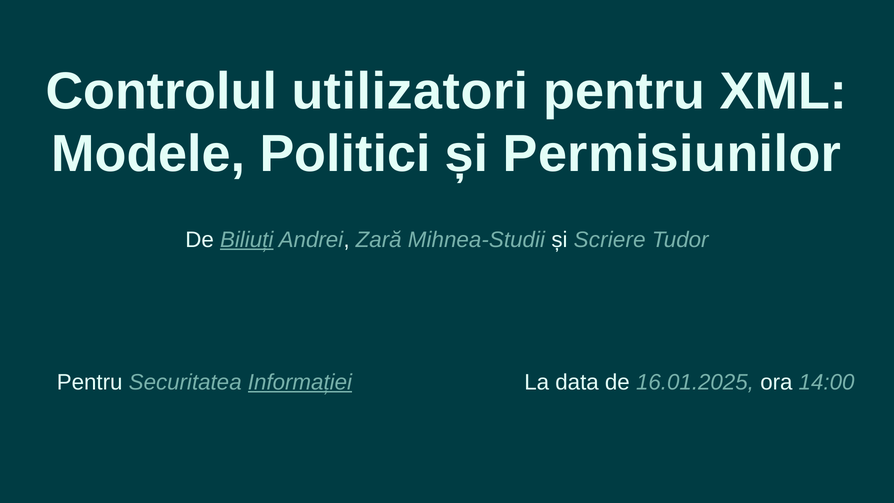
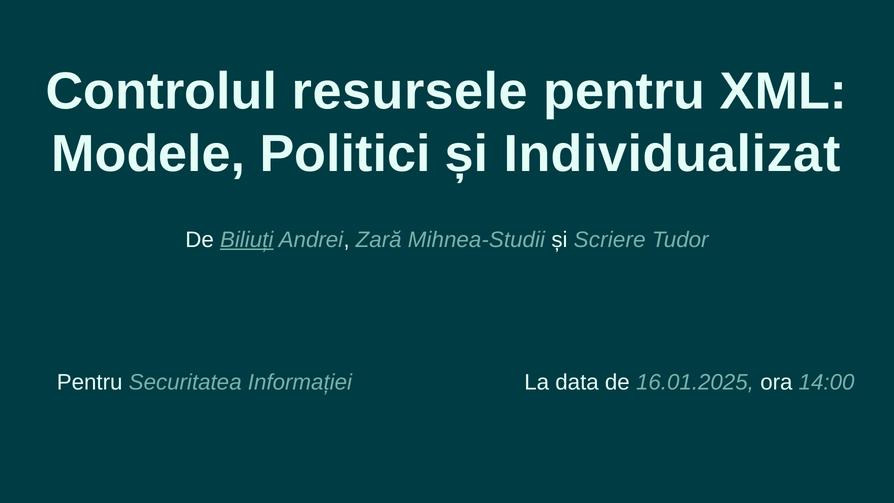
utilizatori: utilizatori -> resursele (410, 92)
Permisiunilor: Permisiunilor -> Individualizat (672, 154)
Informației underline: present -> none (300, 382)
